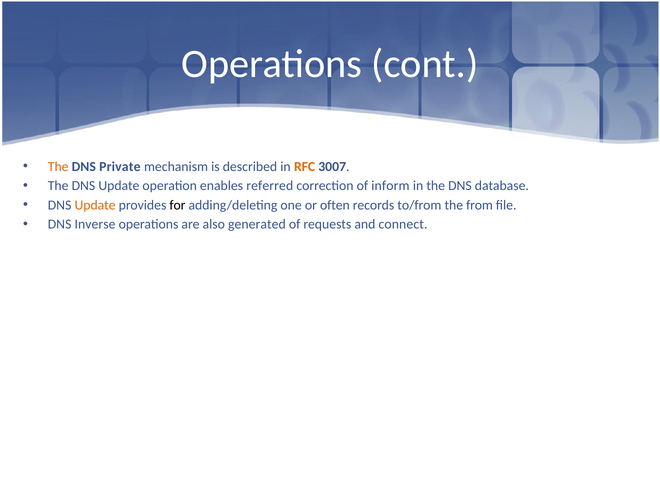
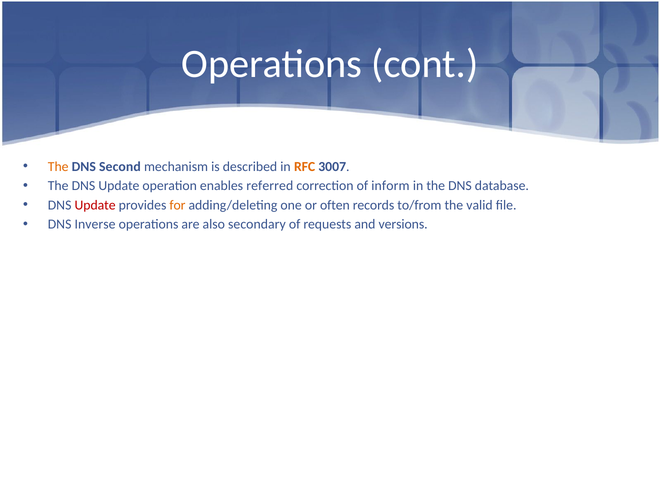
Private: Private -> Second (120, 167)
Update colour: orange -> red (95, 205)
for colour: black -> orange (177, 205)
from: from -> valid (479, 205)
generated: generated -> secondary (257, 224)
connect: connect -> versions (403, 224)
